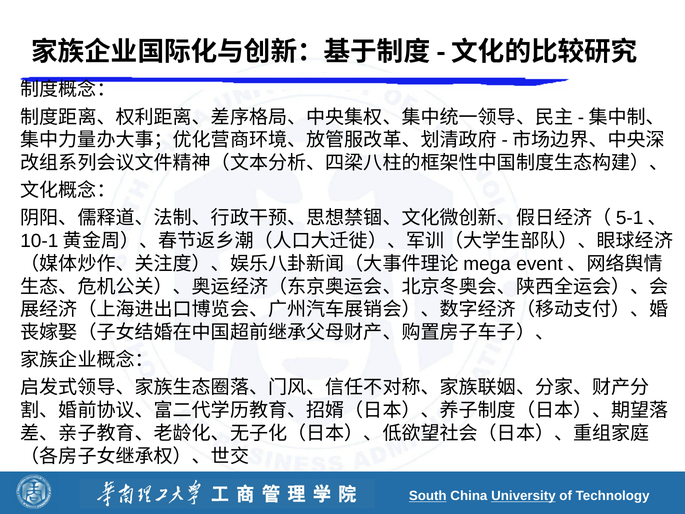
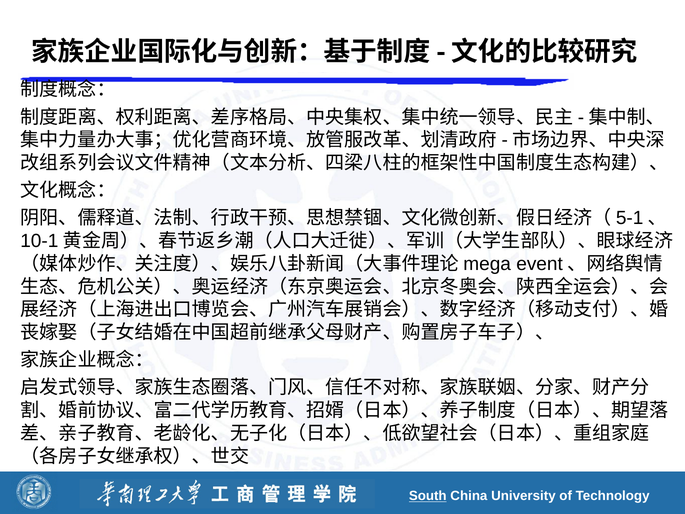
University underline: present -> none (523, 496)
